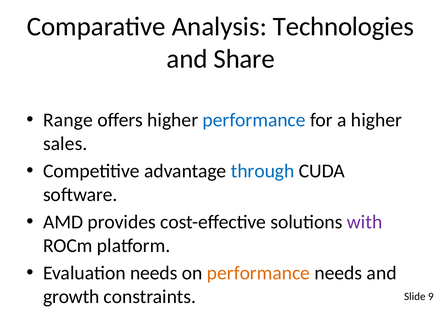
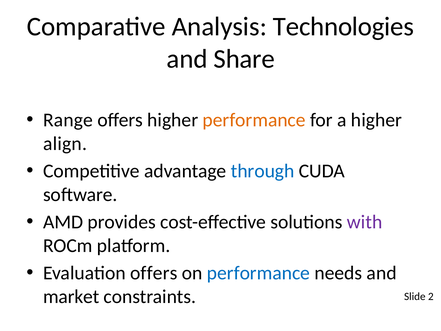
performance colour: blue -> orange (254, 120)
sales: sales -> align (65, 143)
Evaluation needs: needs -> offers (154, 273)
performance colour: orange -> blue (258, 273)
growth: growth -> market (71, 296)
9: 9 -> 2 (431, 296)
